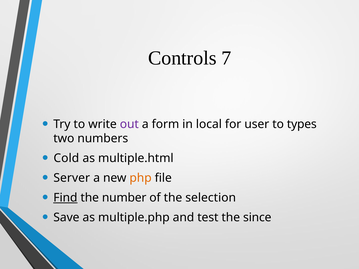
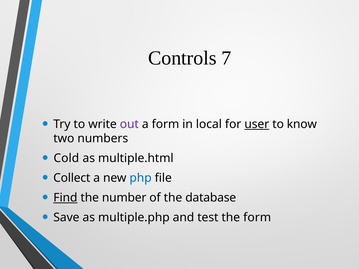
user underline: none -> present (257, 124)
types: types -> know (302, 124)
Server: Server -> Collect (72, 178)
php colour: orange -> blue (141, 178)
selection: selection -> database (211, 198)
the since: since -> form (257, 218)
